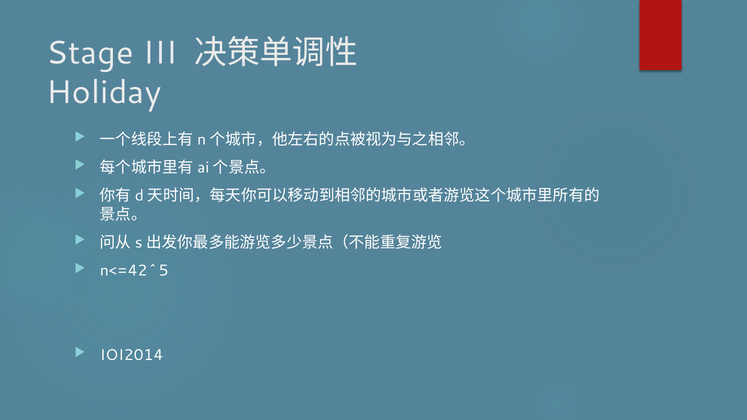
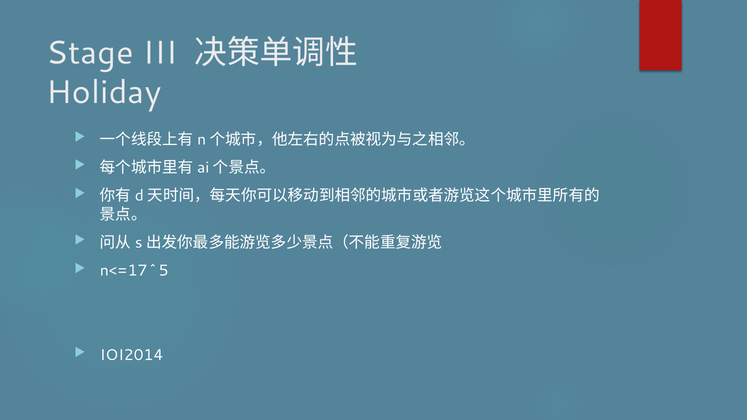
n<=42^5: n<=42^5 -> n<=17^5 (134, 271)
